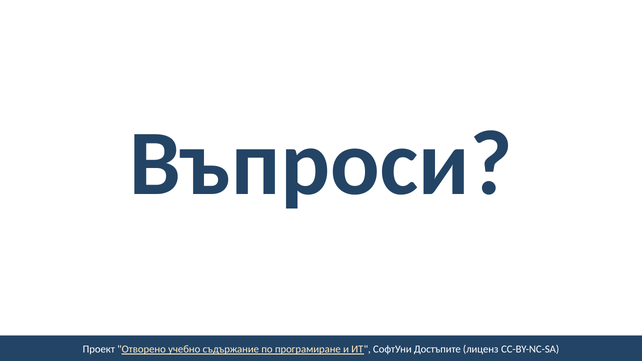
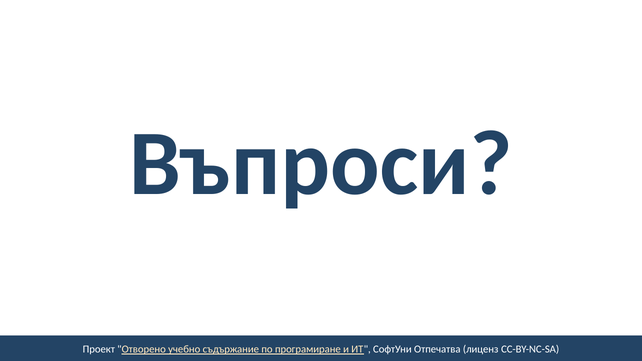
Достъпите: Достъпите -> Отпечатва (437, 349)
